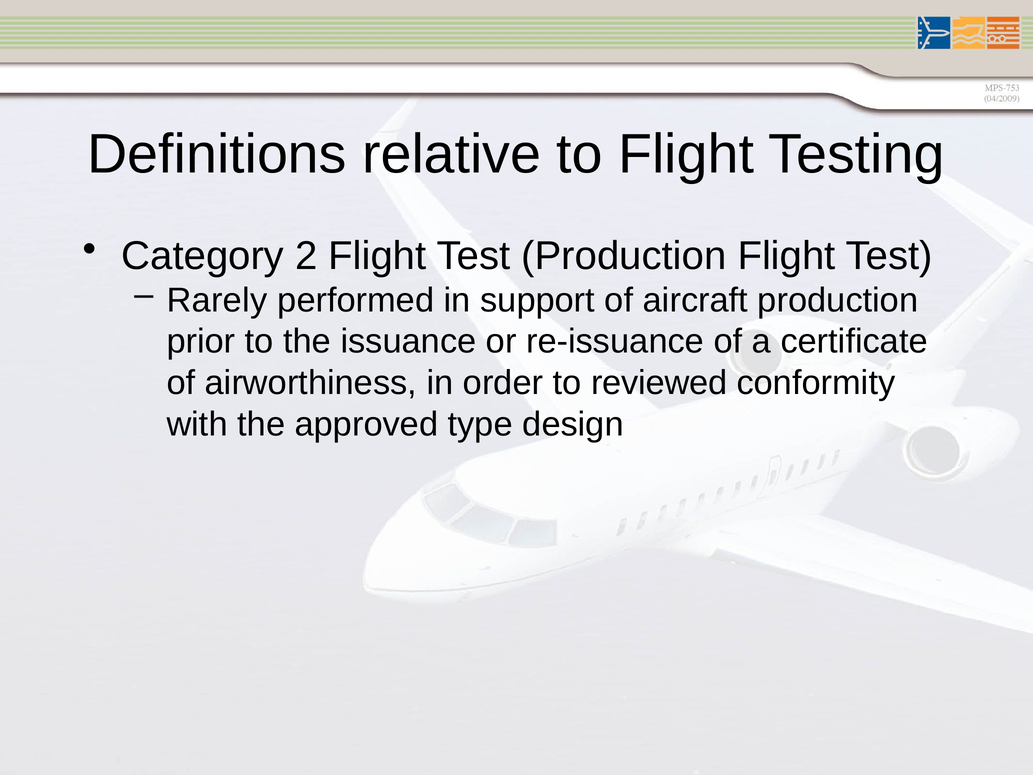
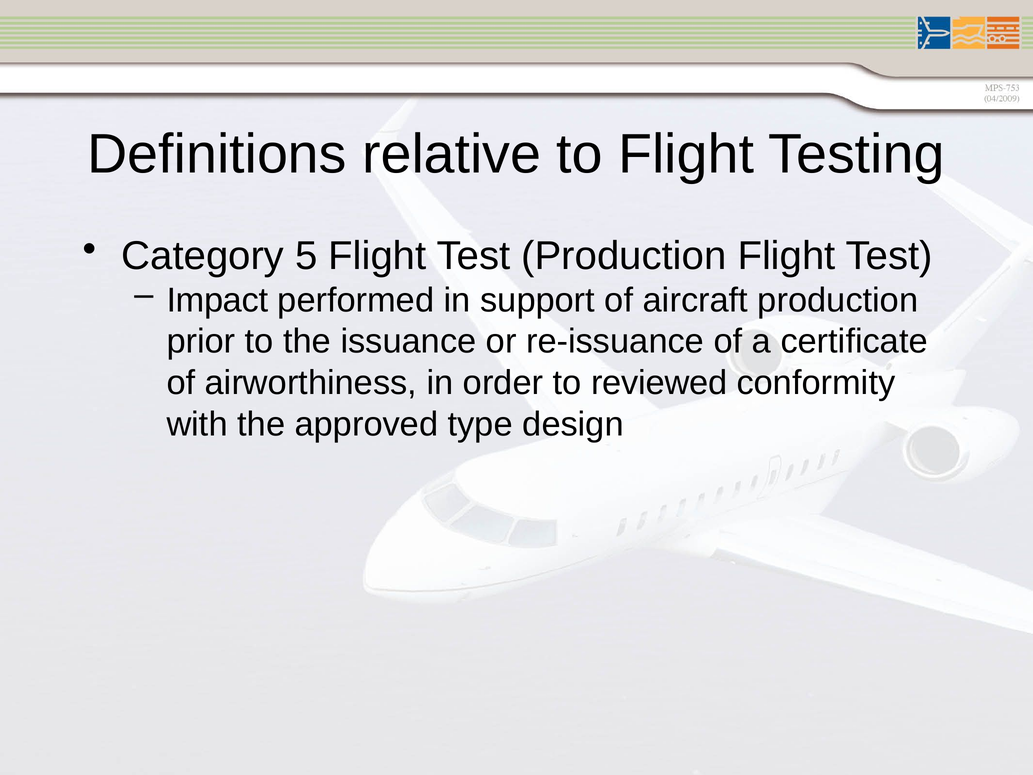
2: 2 -> 5 (306, 256)
Rarely: Rarely -> Impact (217, 300)
